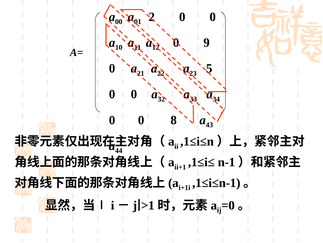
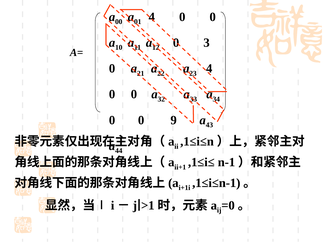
2: 2 -> 4 (152, 17)
9: 9 -> 3 (207, 43)
5: 5 -> 4 (209, 68)
8: 8 -> 9 (174, 120)
